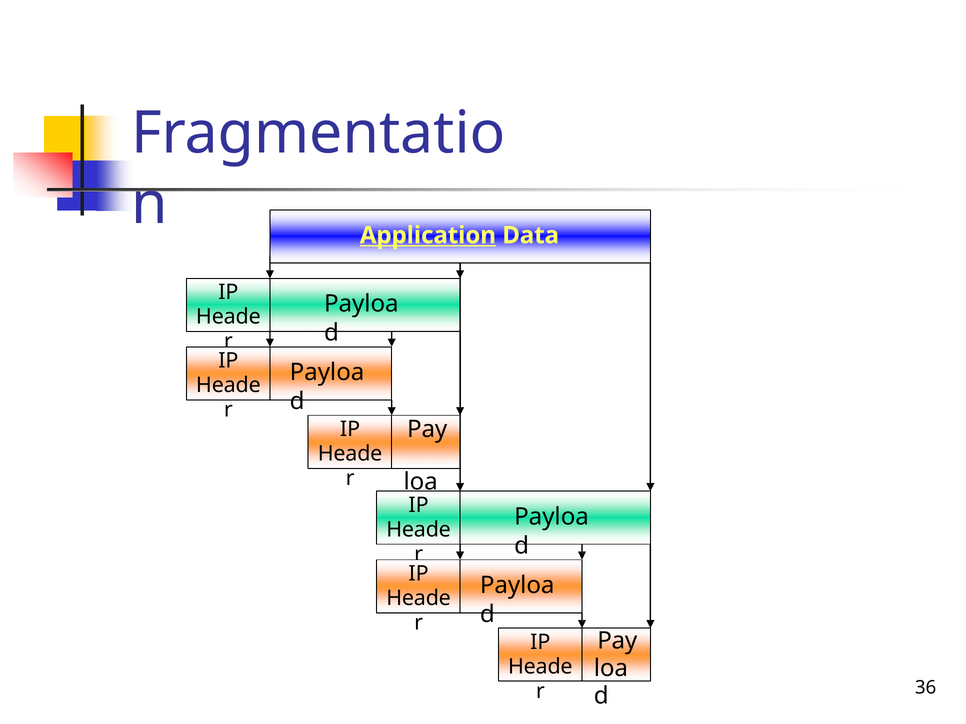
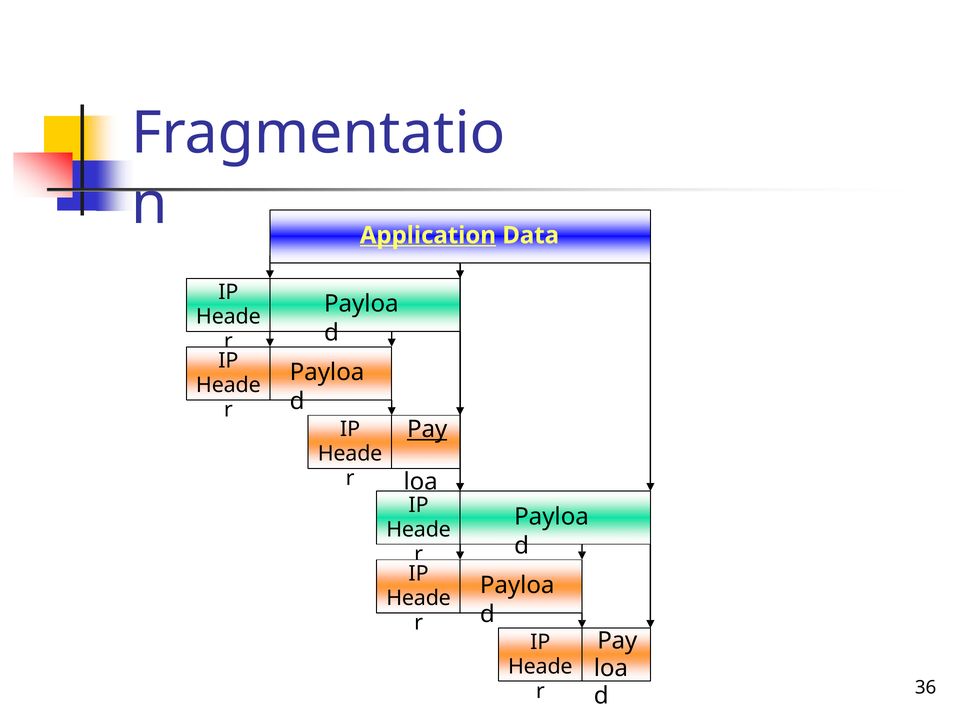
Pay underline: none -> present (427, 430)
